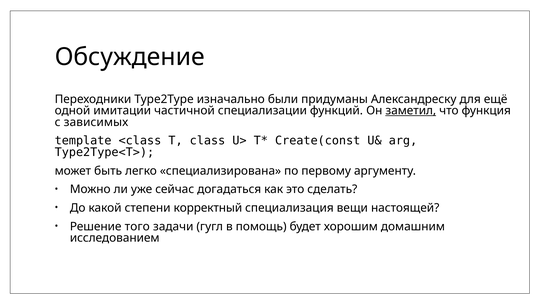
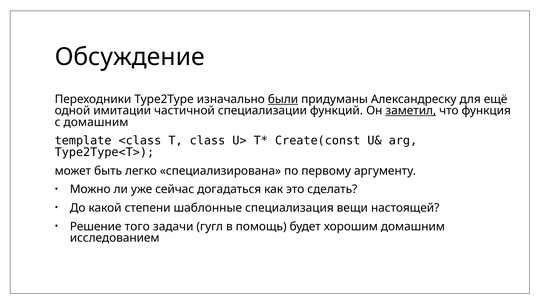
были underline: none -> present (283, 99)
с зависимых: зависимых -> домашним (96, 122)
корректный: корректный -> шаблонные (208, 208)
